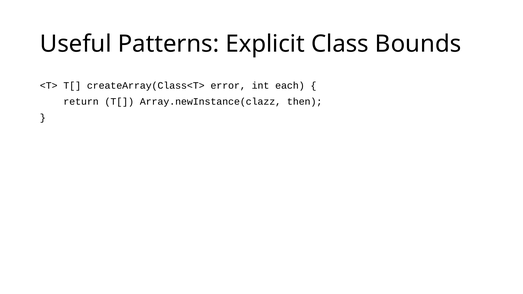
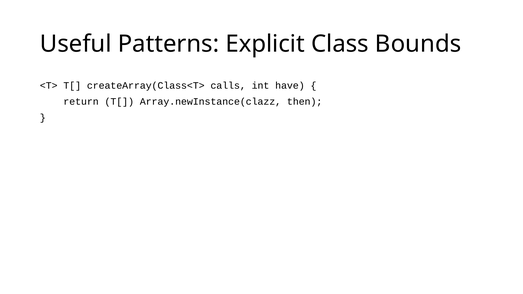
error: error -> calls (228, 86)
each: each -> have (290, 86)
